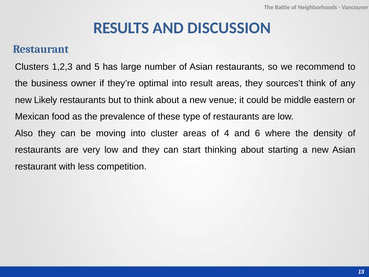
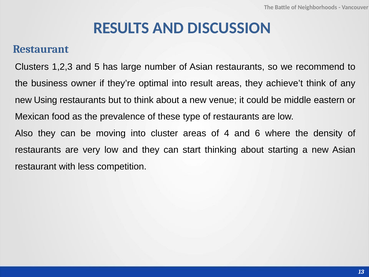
sources’t: sources’t -> achieve’t (284, 83)
Likely: Likely -> Using (46, 100)
